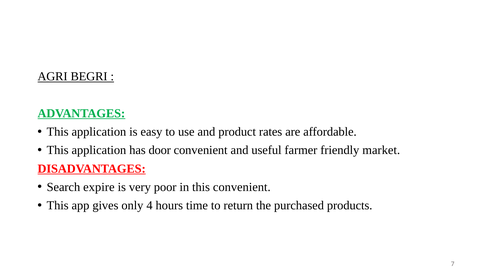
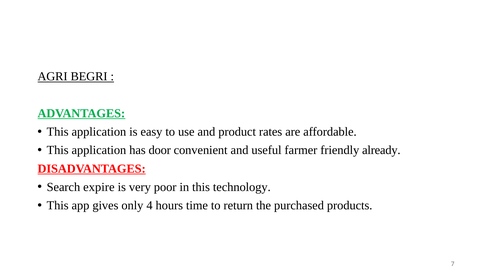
market: market -> already (381, 150)
this convenient: convenient -> technology (242, 187)
